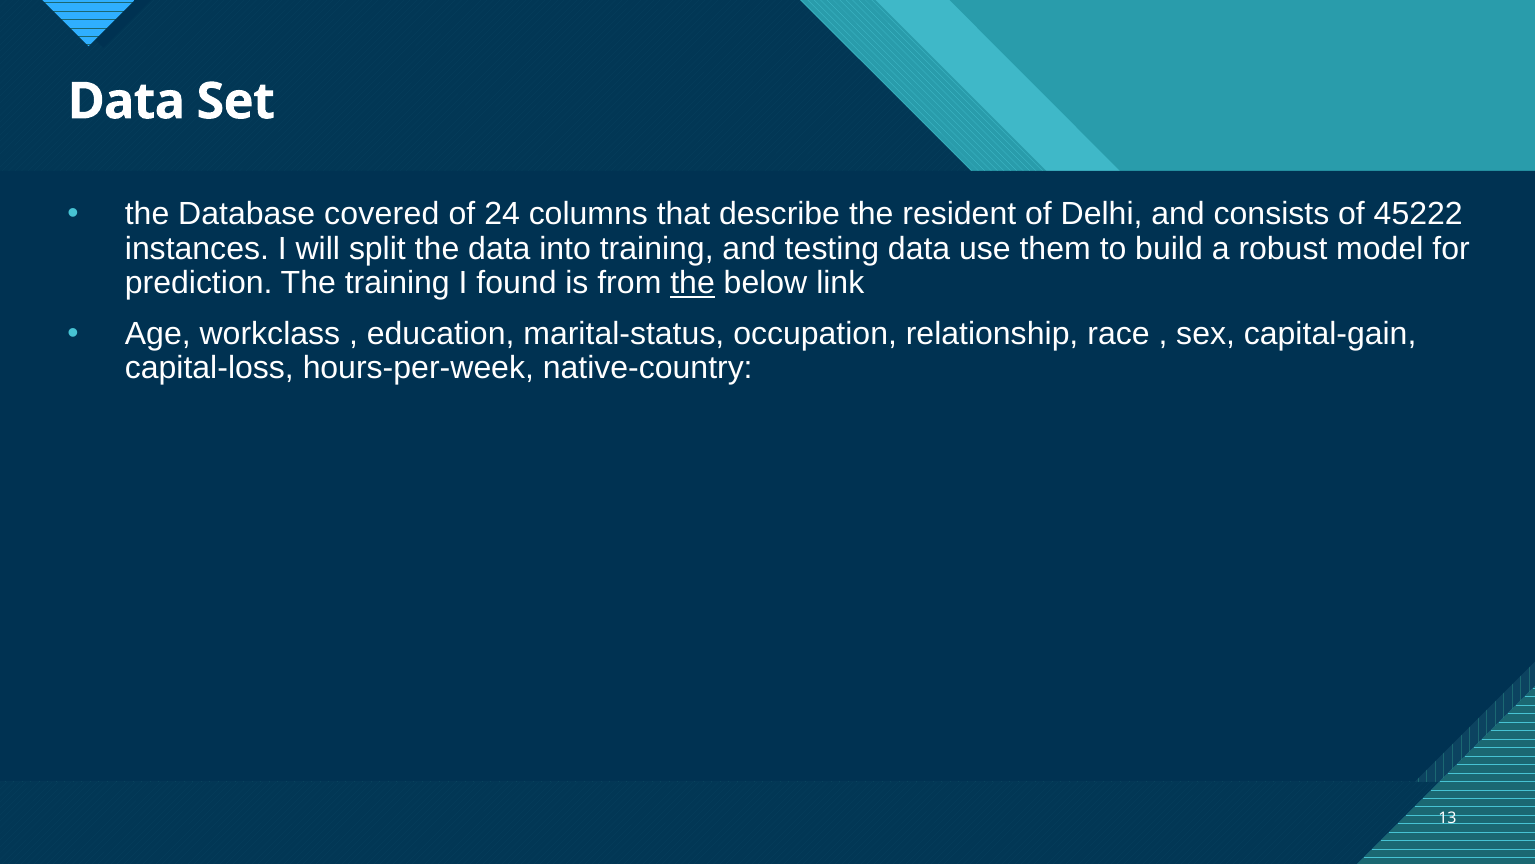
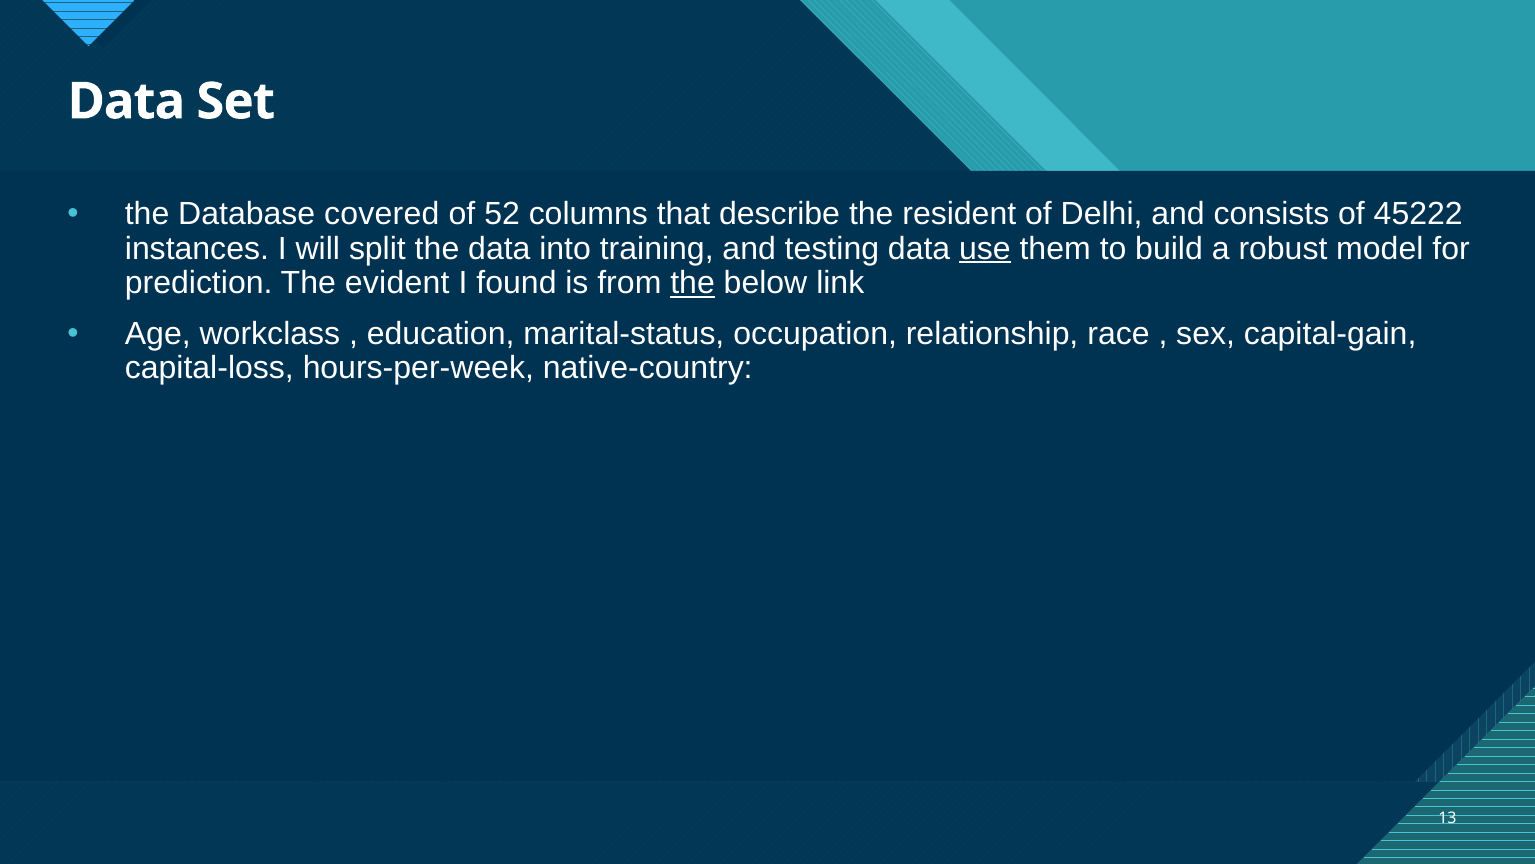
24: 24 -> 52 (502, 214)
use underline: none -> present (985, 248)
The training: training -> evident (397, 283)
